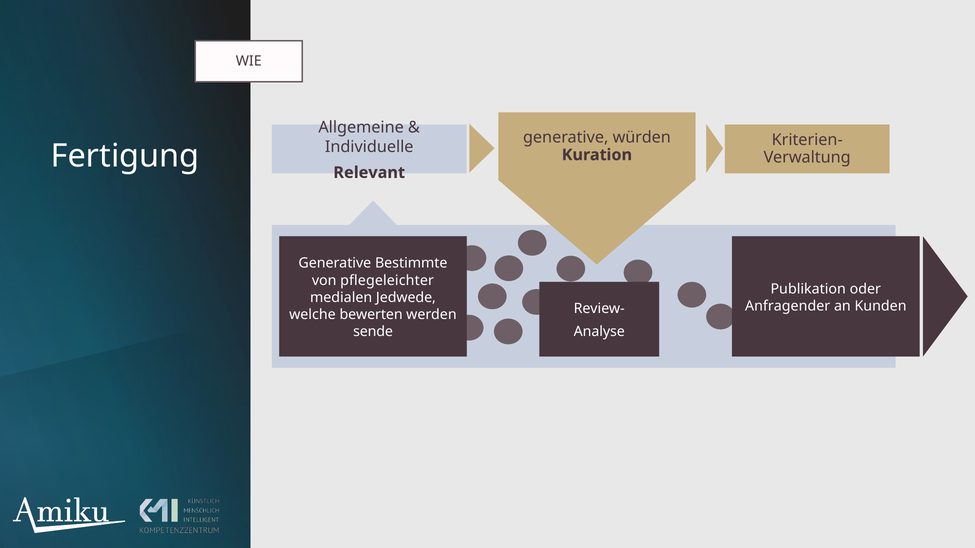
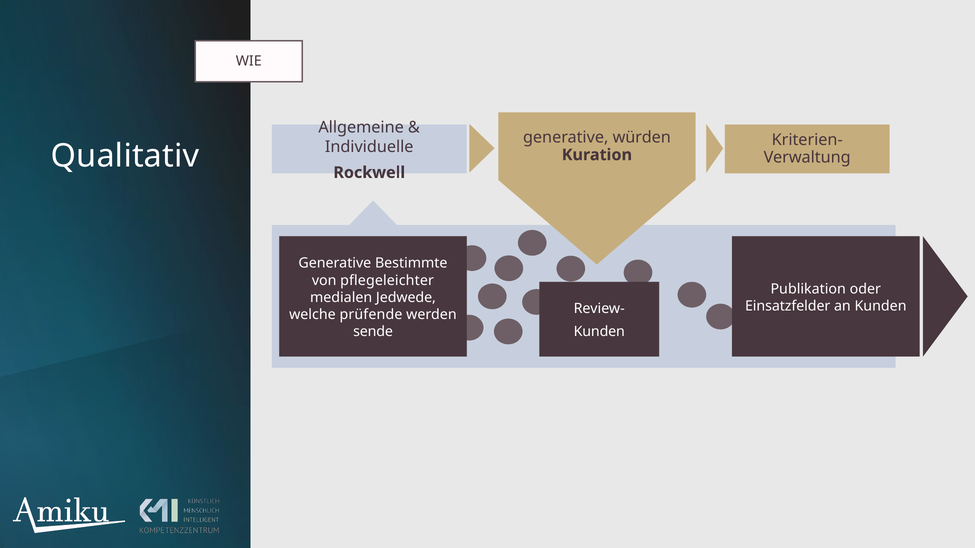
Fertigung: Fertigung -> Qualitativ (125, 156)
Relevant: Relevant -> Rockwell (369, 173)
Anfragender: Anfragender -> Einsatzfelder (788, 306)
bewerten: bewerten -> prüfende (371, 315)
Analyse: Analyse -> Kunden (599, 332)
